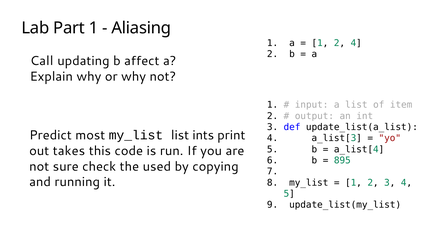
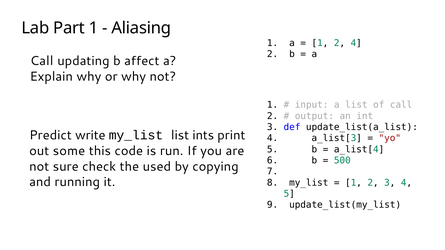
of item: item -> call (401, 105)
most: most -> write (90, 135)
takes: takes -> some (69, 151)
895: 895 -> 500 (342, 161)
